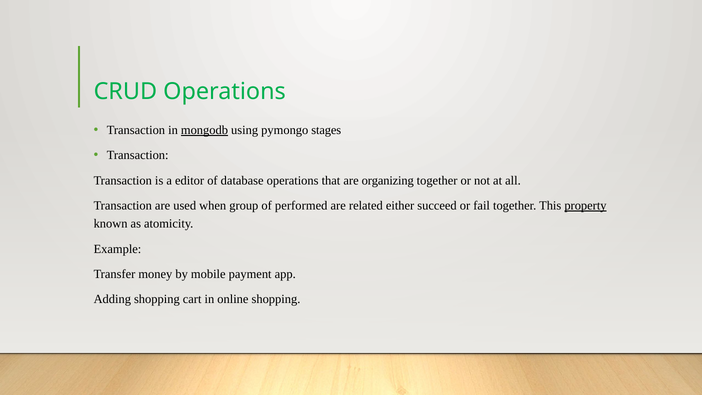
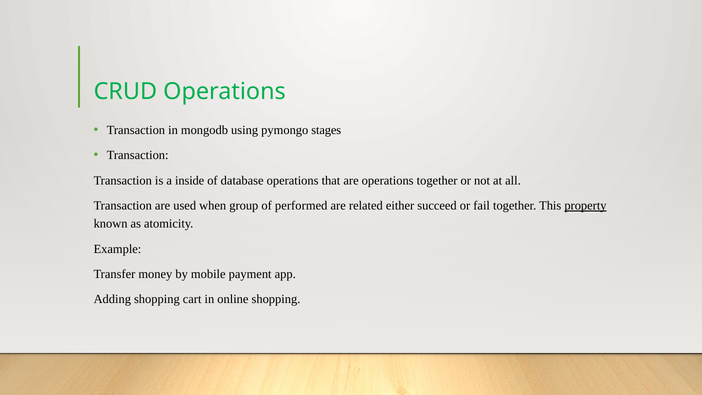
mongodb underline: present -> none (204, 130)
editor: editor -> inside (190, 180)
are organizing: organizing -> operations (388, 180)
